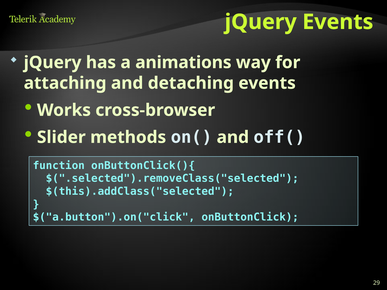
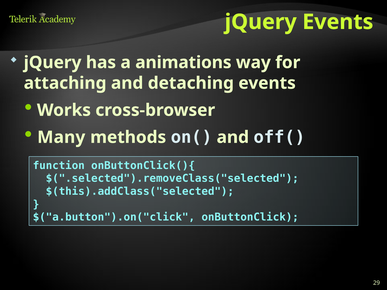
Slider: Slider -> Many (61, 137)
